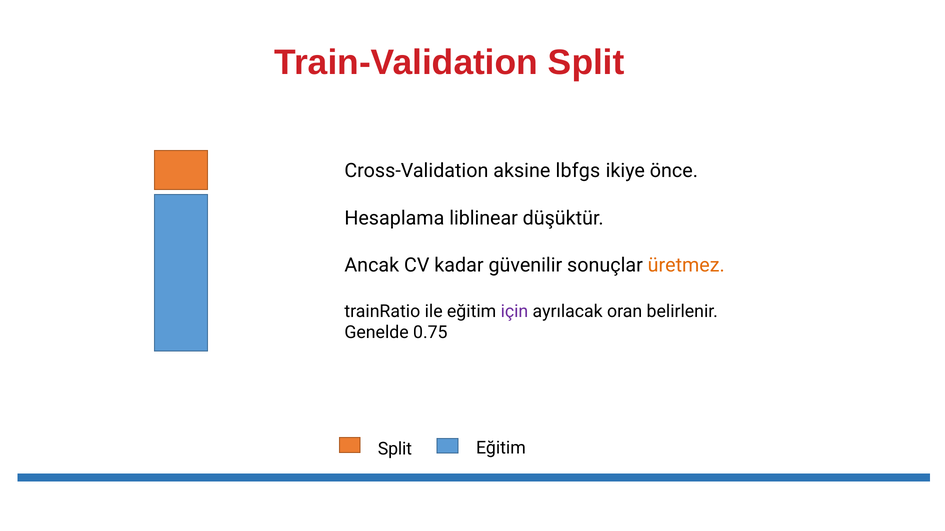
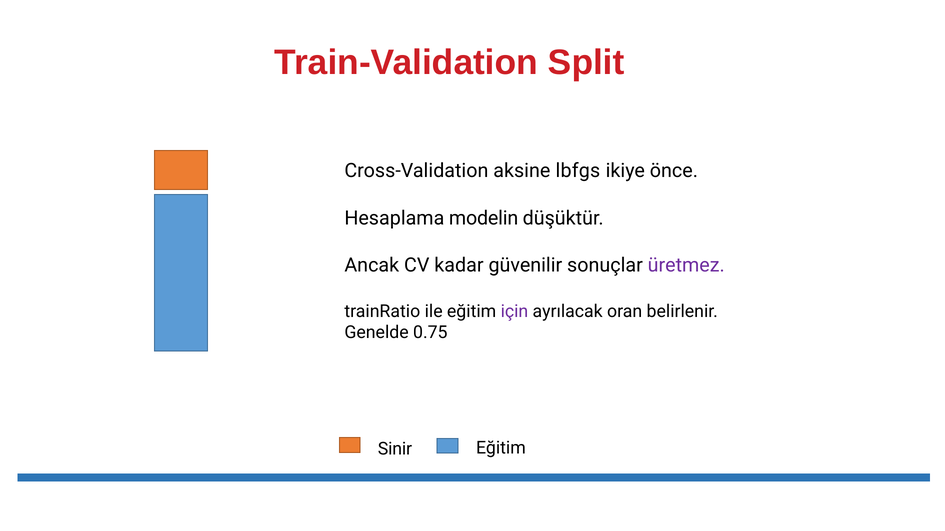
liblinear: liblinear -> modelin (484, 218)
üretmez colour: orange -> purple (686, 266)
Split: Split -> Sinir (395, 449)
